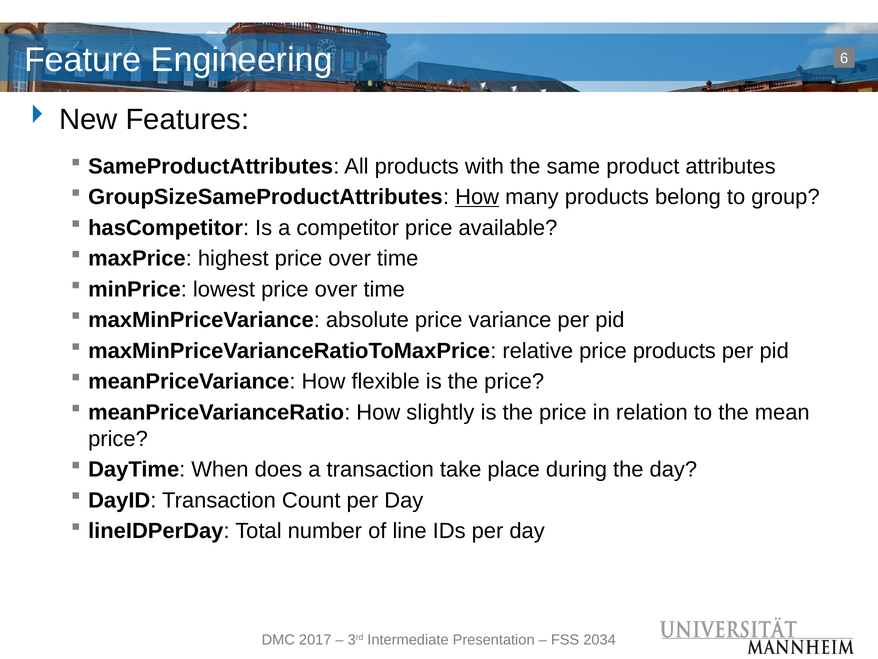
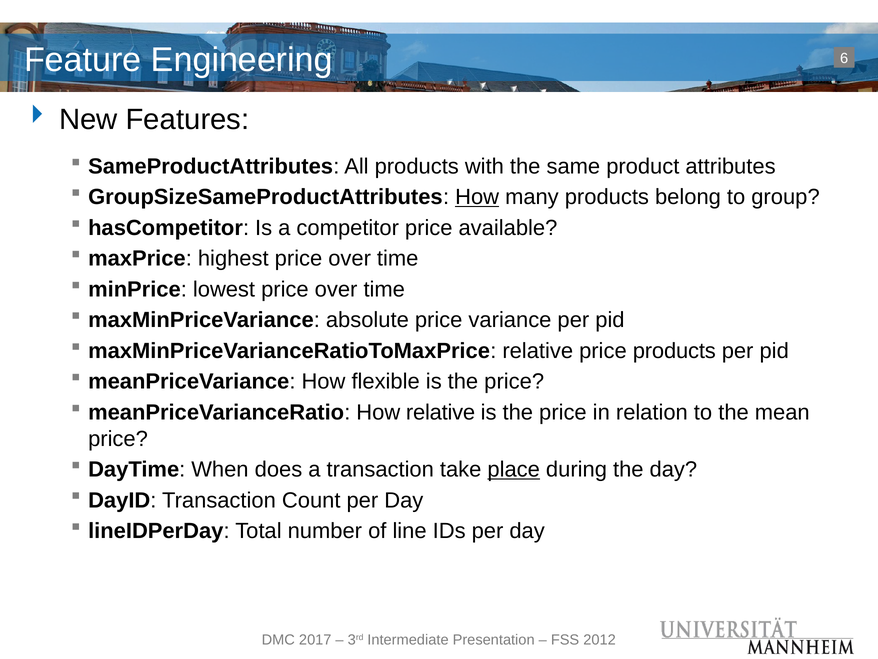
How slightly: slightly -> relative (441, 412)
place underline: none -> present (514, 469)
2034: 2034 -> 2012 (600, 639)
